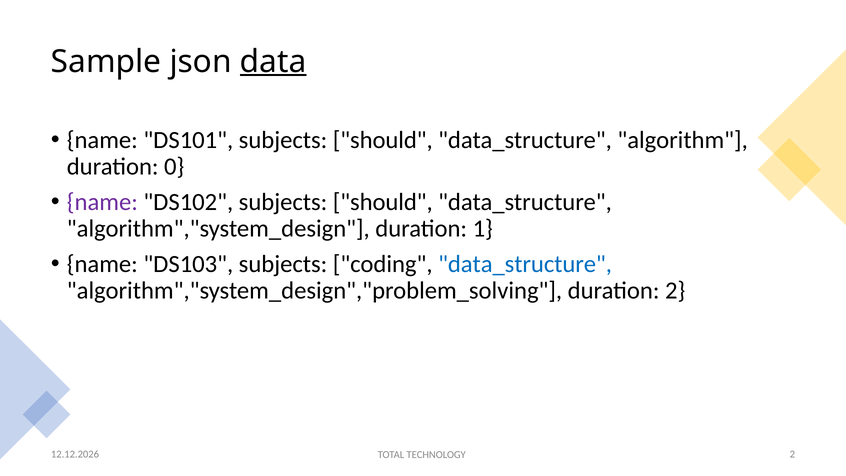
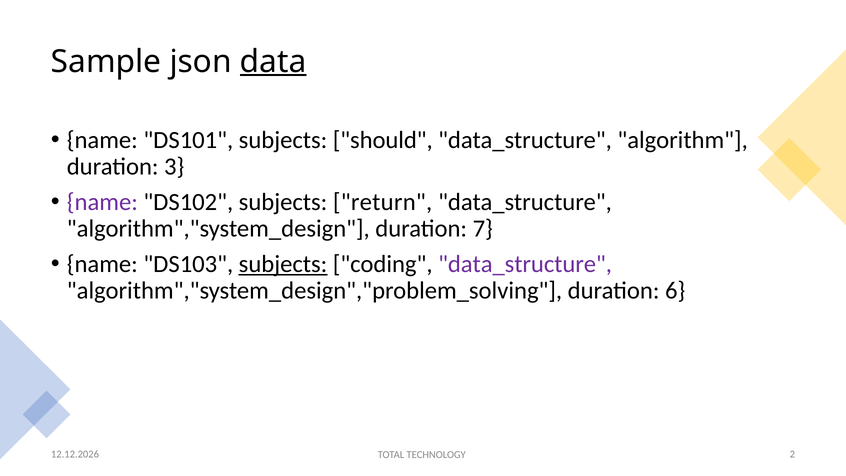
0: 0 -> 3 (174, 167)
DS102 subjects should: should -> return (383, 202)
1: 1 -> 7 (483, 229)
subjects underline: none -> present (283, 264)
data_structure colour: blue -> purple (525, 264)
duration 2: 2 -> 6 (675, 291)
